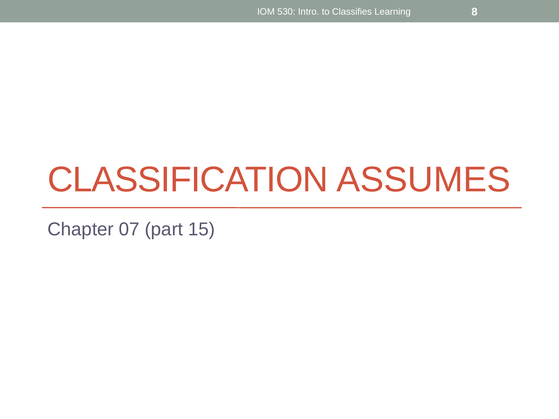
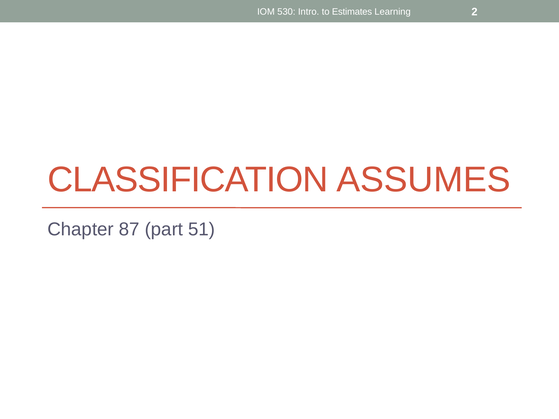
Classifies: Classifies -> Estimates (352, 12)
8: 8 -> 2 (474, 12)
07: 07 -> 87 (129, 230)
15: 15 -> 51 (202, 230)
